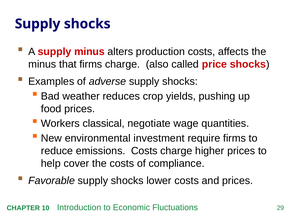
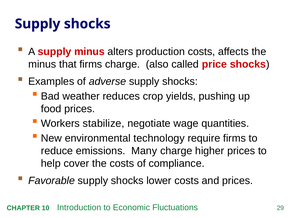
classical: classical -> stabilize (104, 123)
investment: investment -> technology (159, 138)
emissions Costs: Costs -> Many (144, 150)
